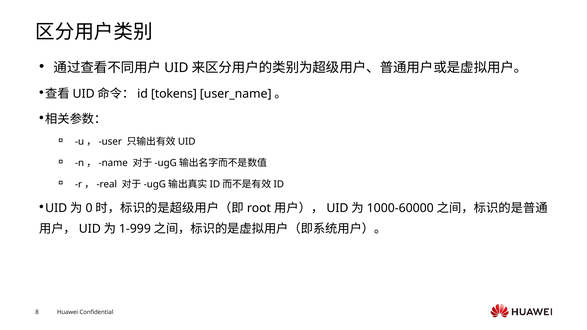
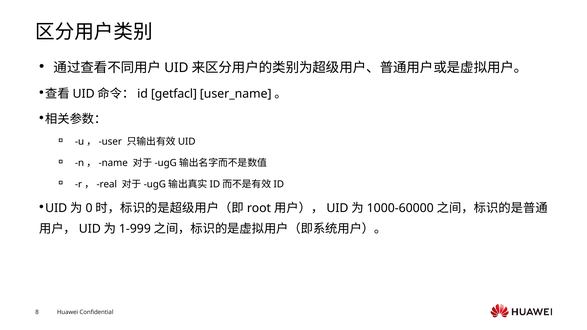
tokens: tokens -> getfacl (174, 94)
